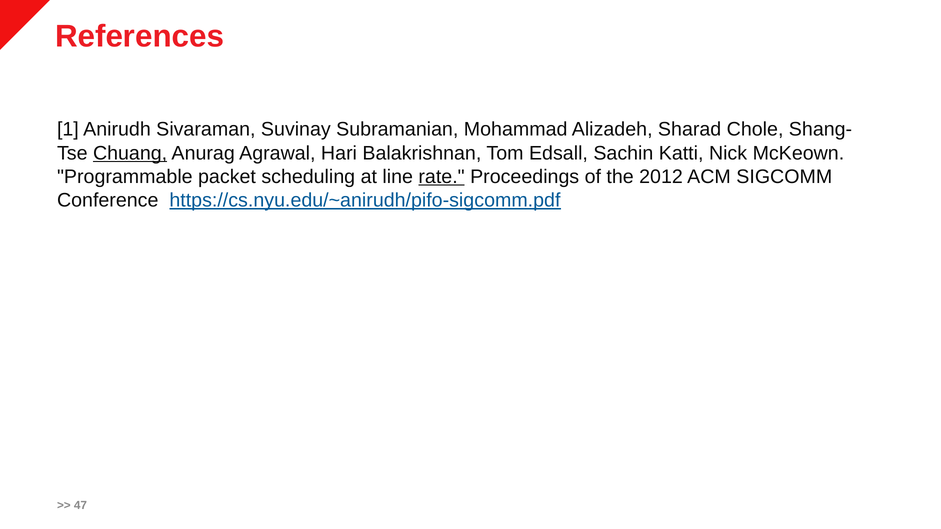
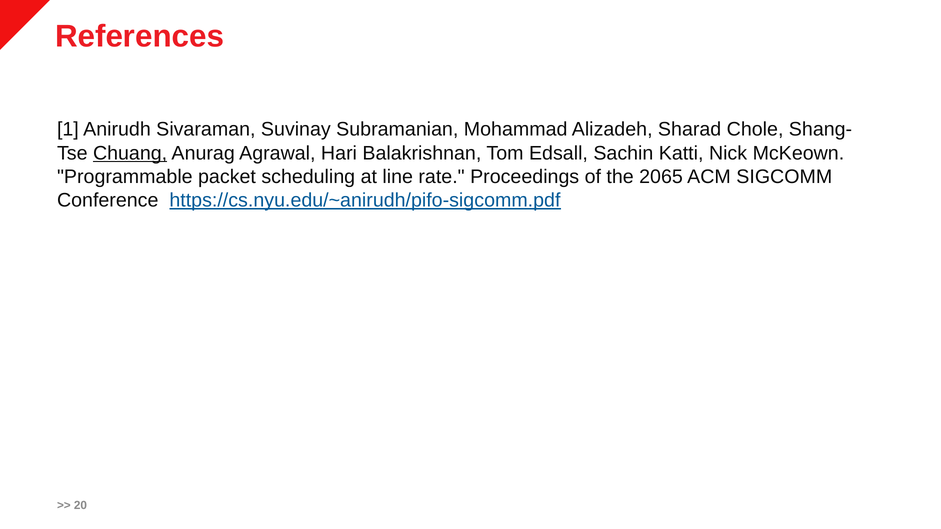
rate underline: present -> none (442, 177)
2012: 2012 -> 2065 (661, 177)
47: 47 -> 20 (81, 505)
